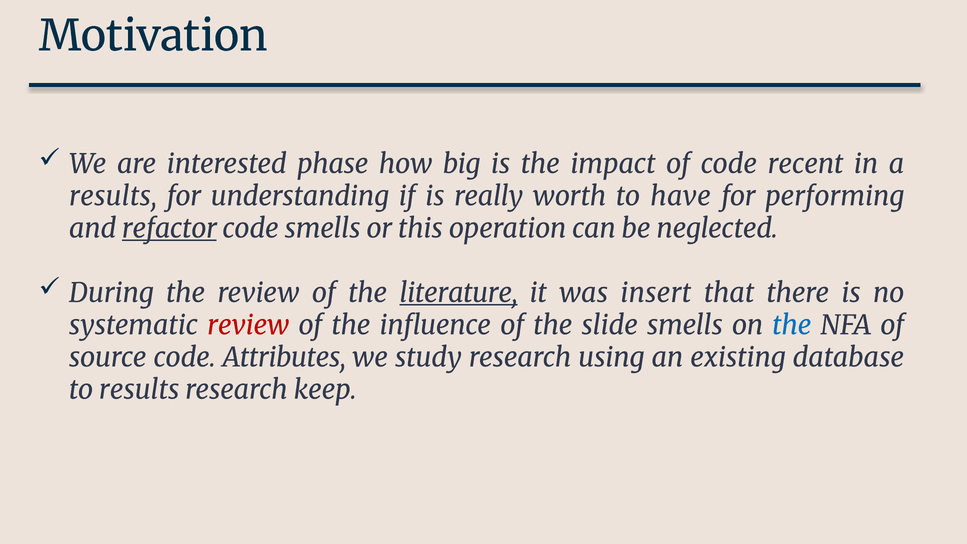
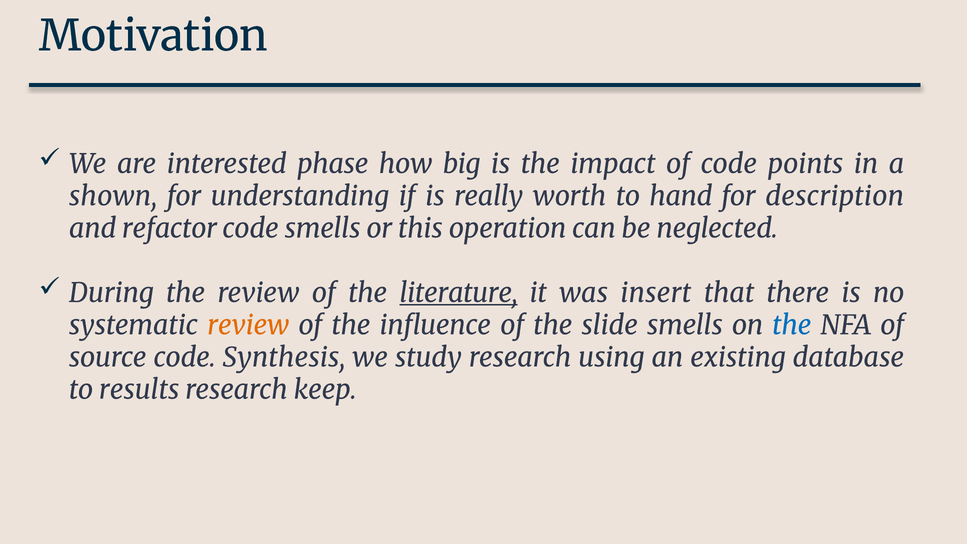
recent: recent -> points (805, 164)
results: results -> shown (113, 196)
have: have -> hand (681, 196)
performing: performing -> description (835, 196)
refactor underline: present -> none (169, 229)
review colour: red -> orange (248, 325)
Attributes: Attributes -> Synthesis (284, 358)
